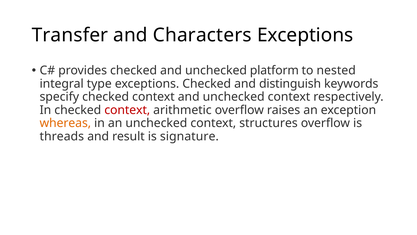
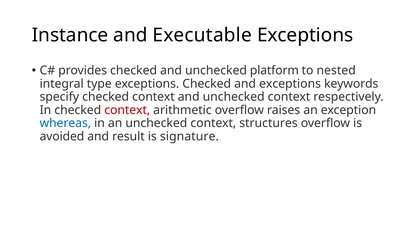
Transfer: Transfer -> Instance (70, 35)
Characters: Characters -> Executable (202, 35)
and distinguish: distinguish -> exceptions (290, 84)
whereas colour: orange -> blue (65, 123)
threads: threads -> avoided (62, 136)
